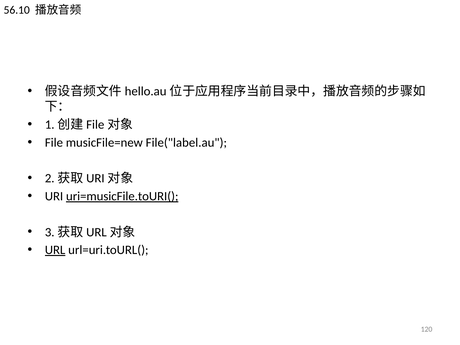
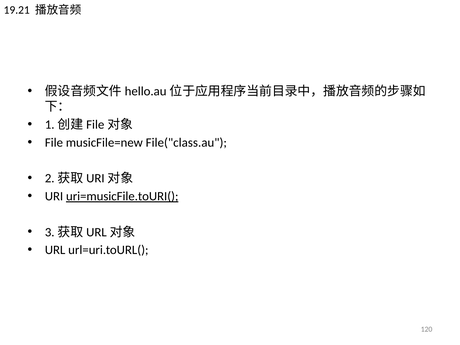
56.10: 56.10 -> 19.21 (17, 10)
File("label.au: File("label.au -> File("class.au (186, 143)
URL underline: present -> none (55, 250)
